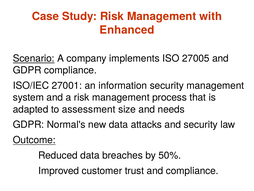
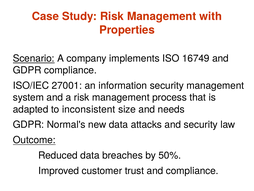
Enhanced: Enhanced -> Properties (127, 30)
27005: 27005 -> 16749 (196, 58)
assessment: assessment -> inconsistent (89, 109)
